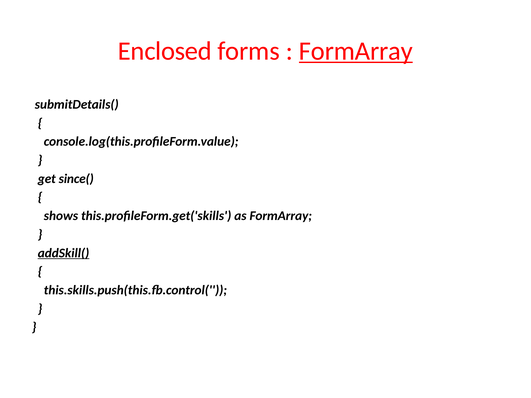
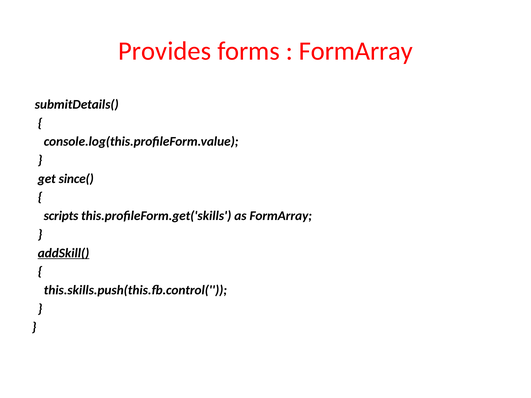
Enclosed: Enclosed -> Provides (165, 51)
FormArray underline: present -> none (356, 51)
shows: shows -> scripts (61, 216)
